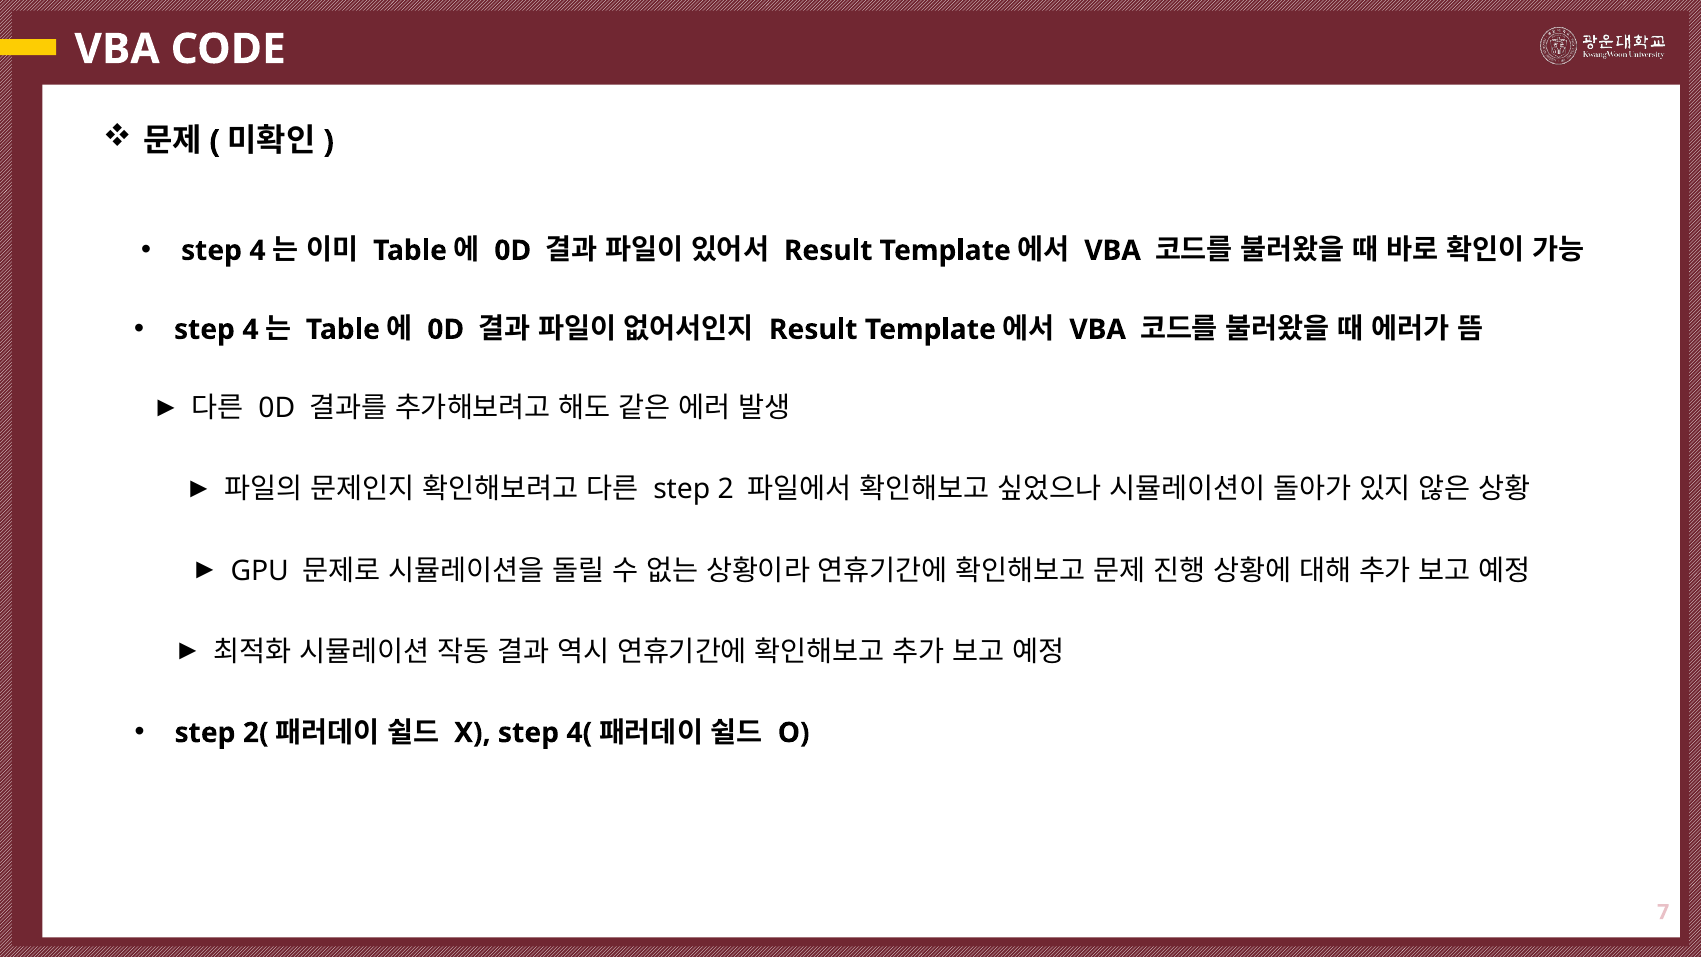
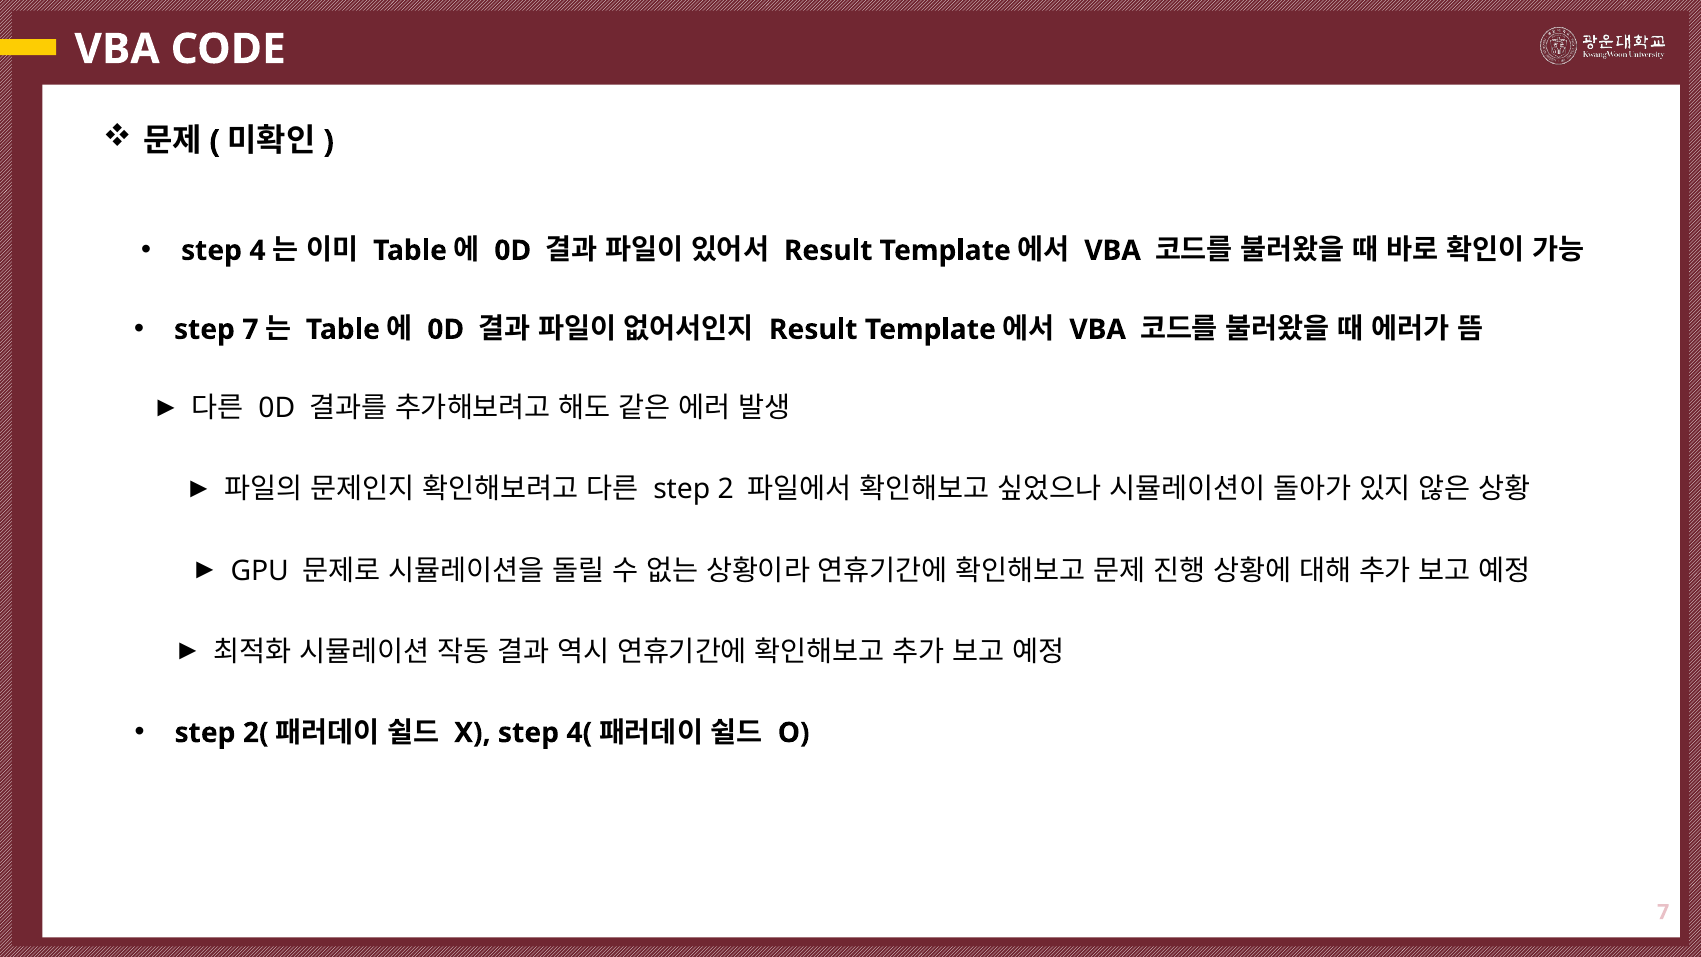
4: 4 -> 7 (250, 329)
